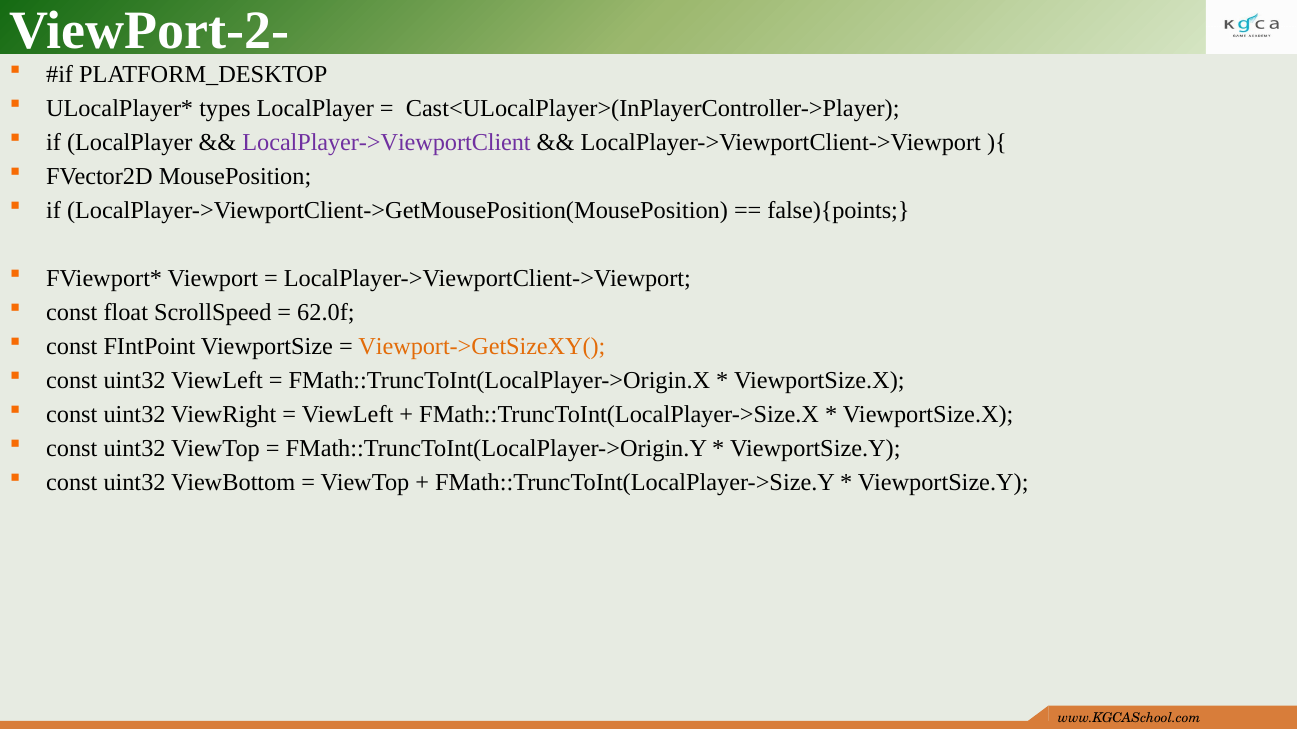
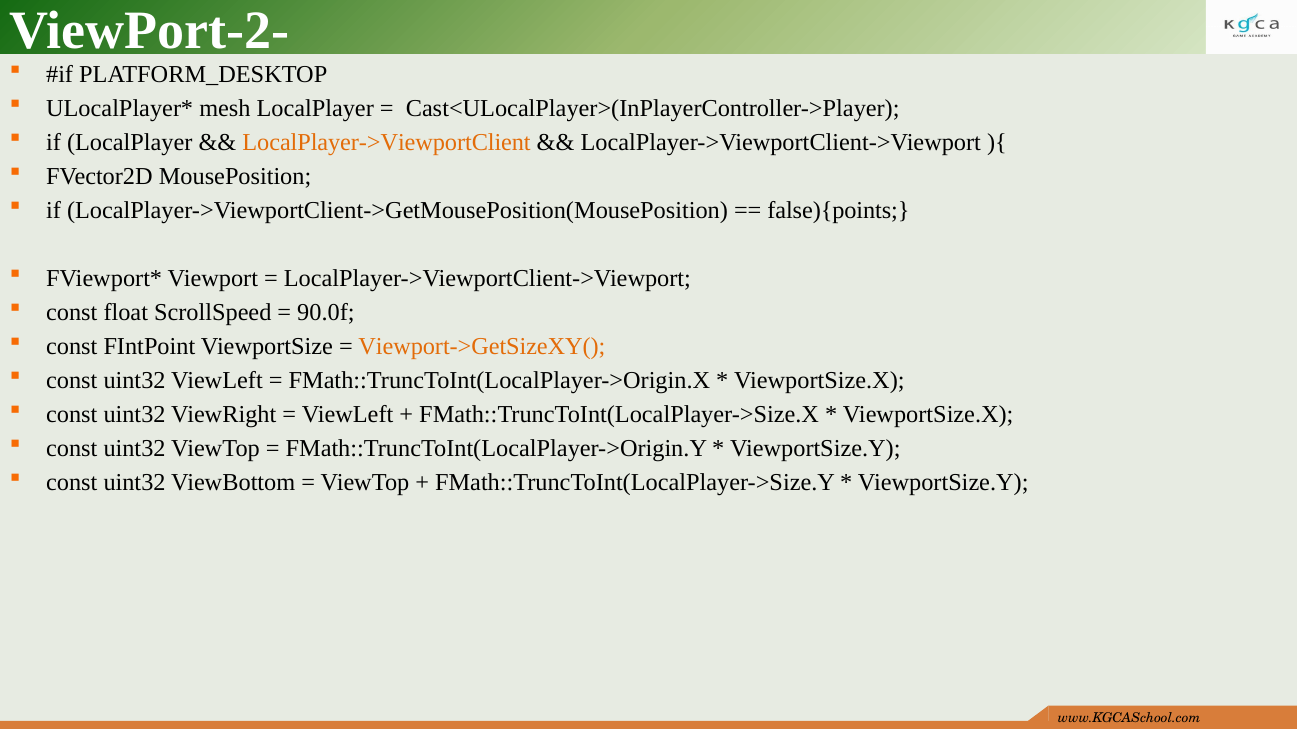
types: types -> mesh (225, 108)
LocalPlayer->ViewportClient colour: purple -> orange (387, 142)
62.0f: 62.0f -> 90.0f (326, 313)
